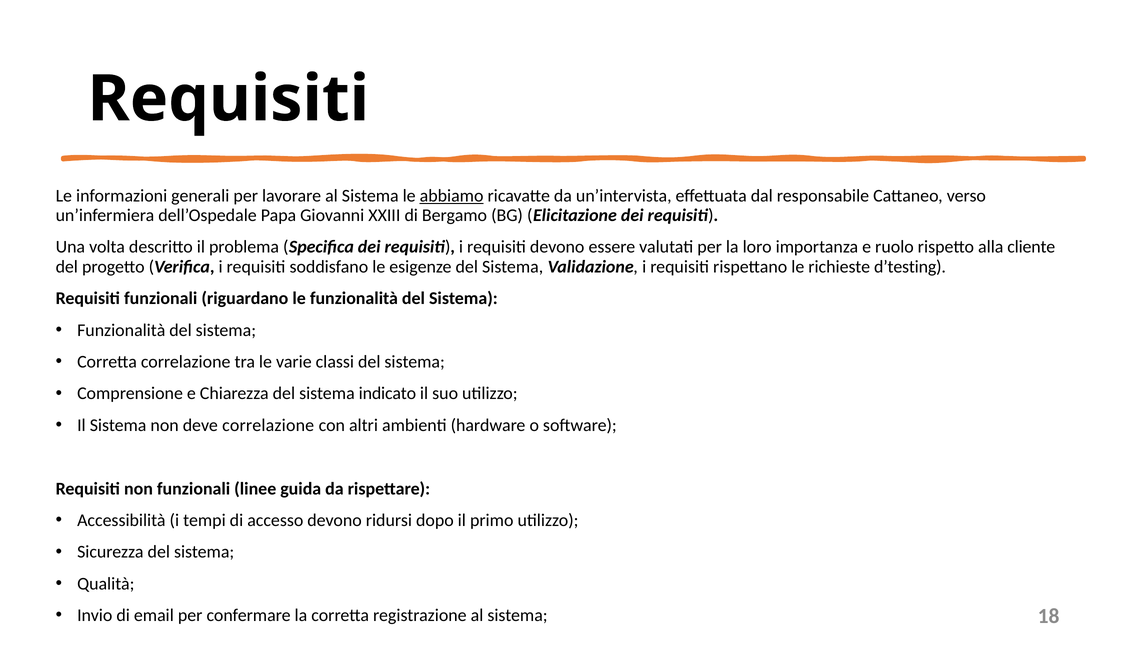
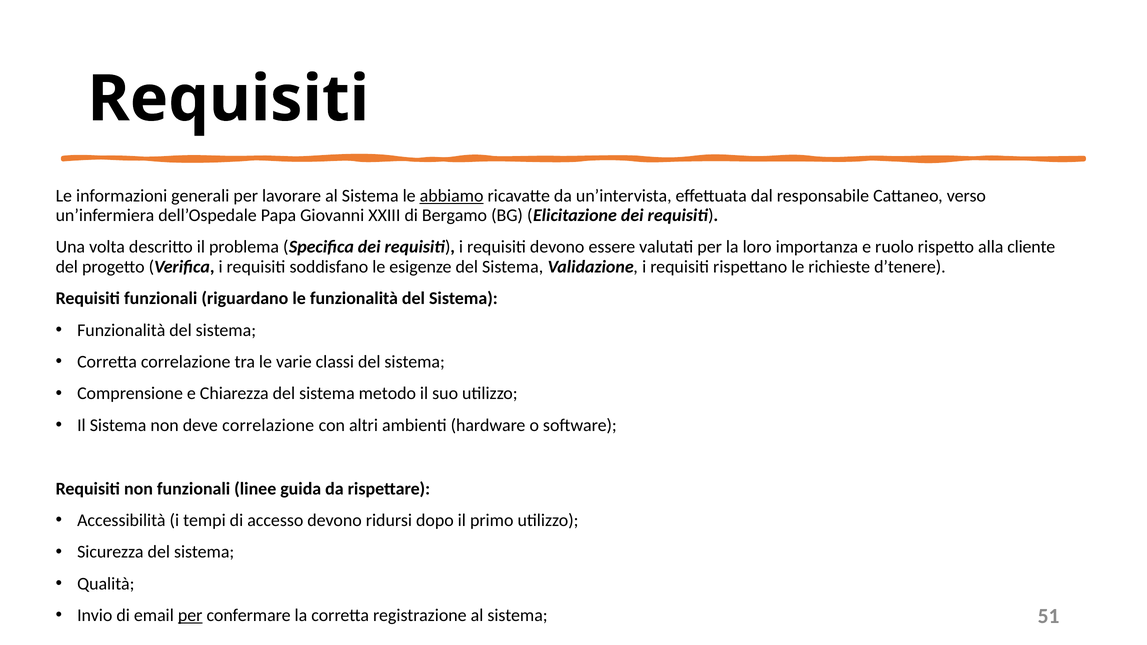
d’testing: d’testing -> d’tenere (910, 267)
indicato: indicato -> metodo (387, 394)
per underline: none -> present (190, 616)
18: 18 -> 51 (1049, 616)
